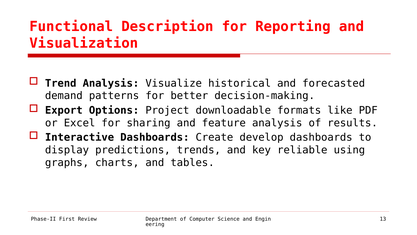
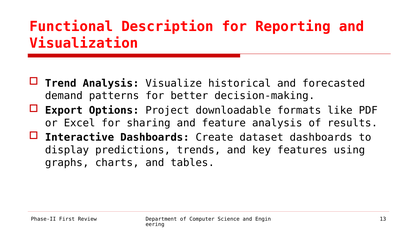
develop: develop -> dataset (262, 137)
reliable: reliable -> features (302, 150)
